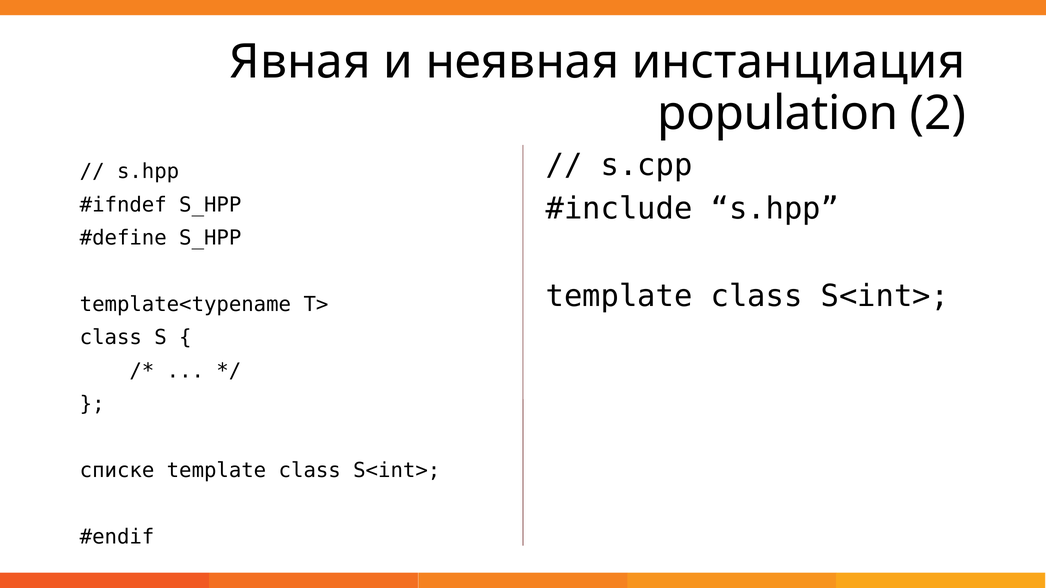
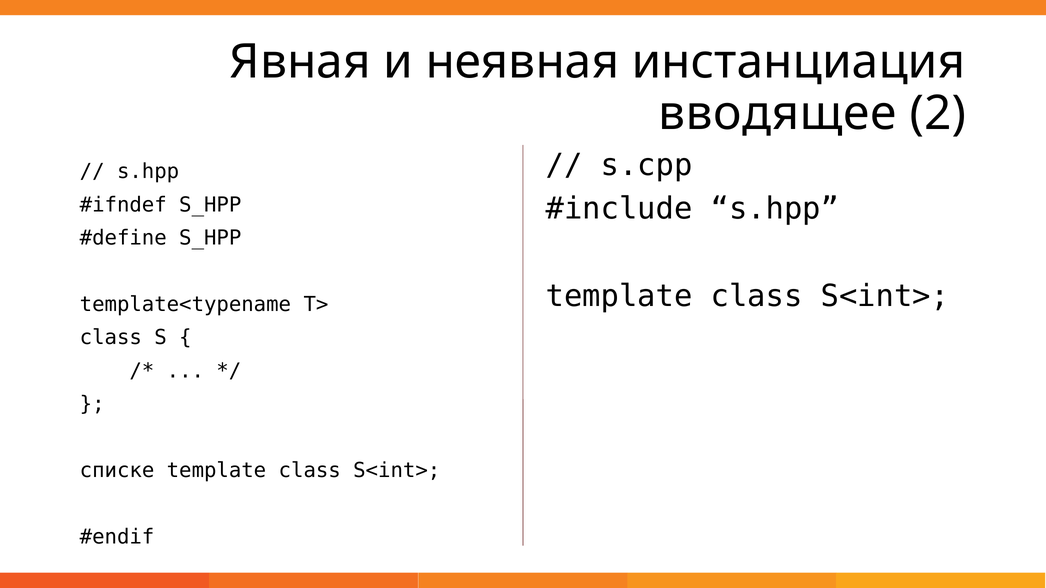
population: population -> вводящее (777, 114)
